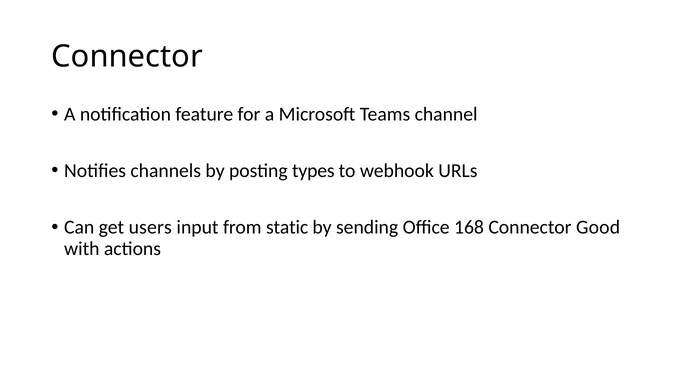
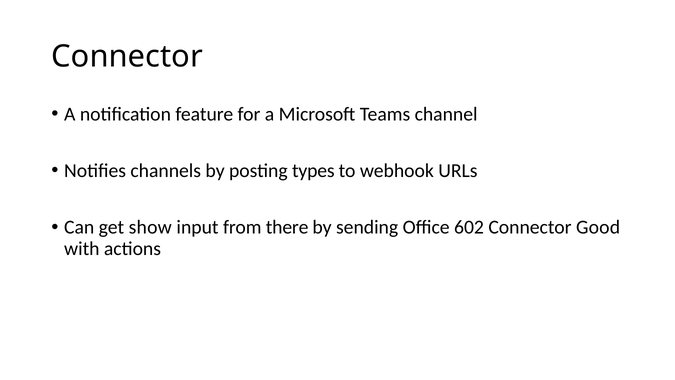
users: users -> show (150, 227)
static: static -> there (287, 227)
168: 168 -> 602 (469, 227)
